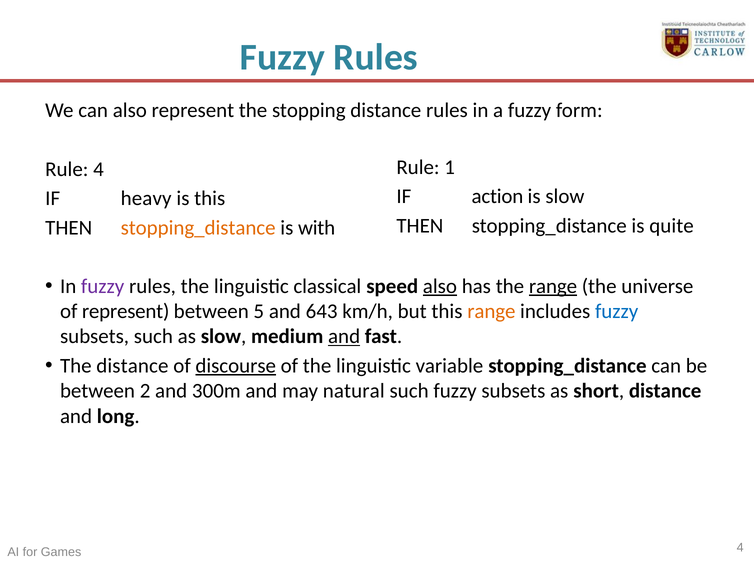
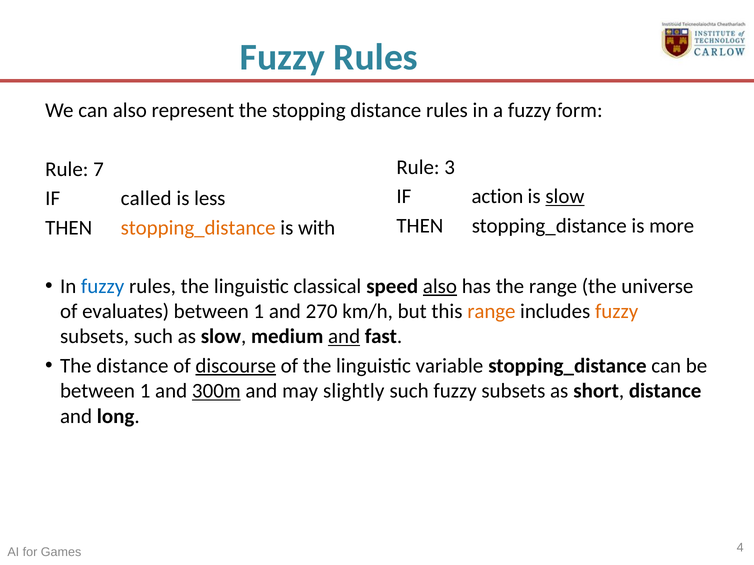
1: 1 -> 3 (450, 167)
Rule 4: 4 -> 7 (98, 169)
slow underline: none -> present (565, 197)
heavy: heavy -> called (146, 199)
is this: this -> less (210, 199)
quite: quite -> more (672, 226)
fuzzy colour: purple -> blue (103, 287)
range underline: present -> none (553, 287)
of represent: represent -> evaluates (126, 312)
5: 5 -> 1 (259, 312)
643: 643 -> 270 (322, 312)
fuzzy colour: blue -> orange (617, 312)
2: 2 -> 1 (145, 391)
300m underline: none -> present (216, 391)
natural: natural -> slightly (354, 391)
